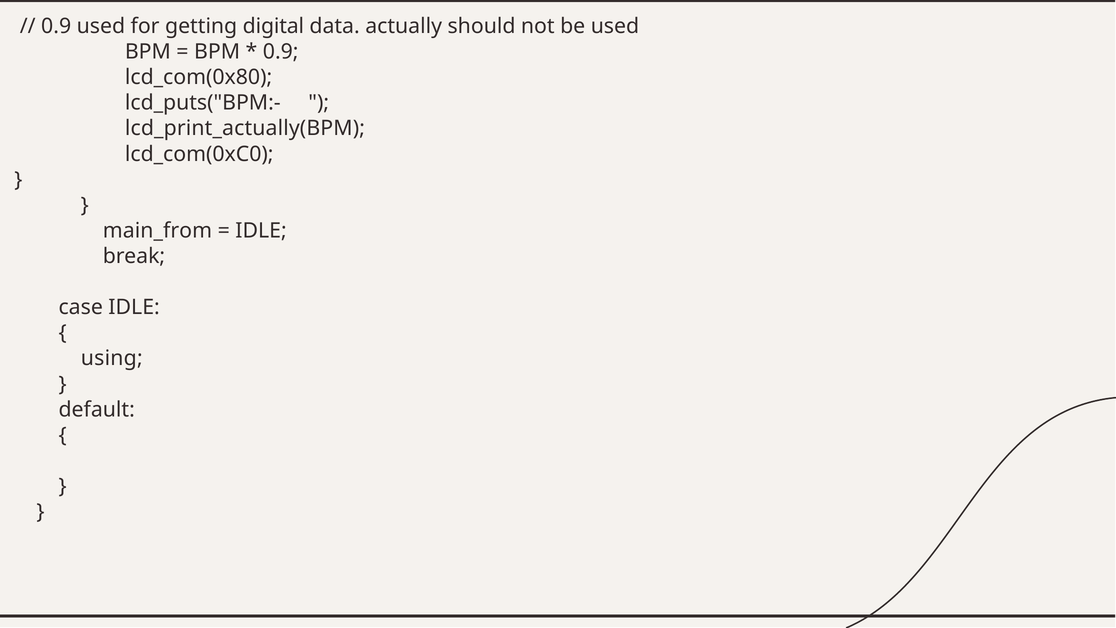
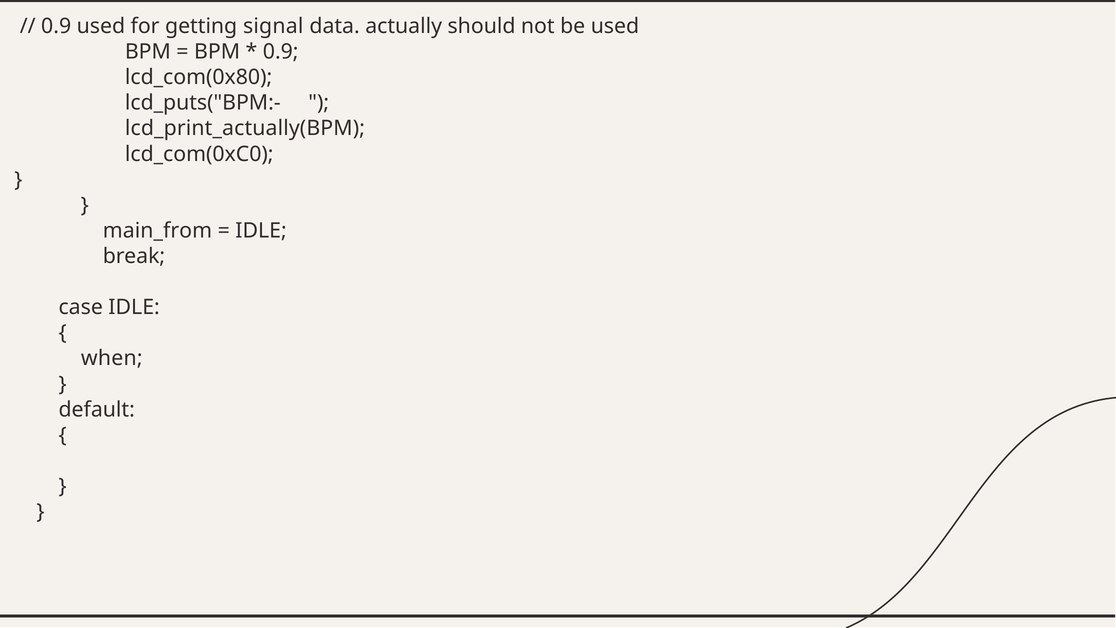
digital: digital -> signal (273, 26)
using: using -> when (112, 358)
